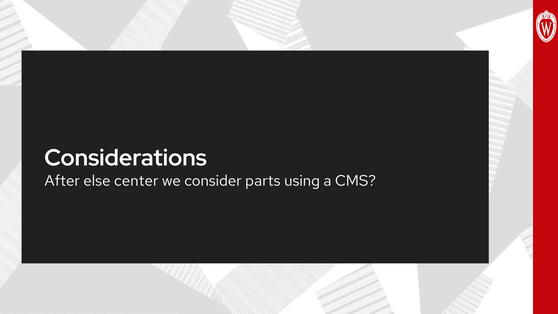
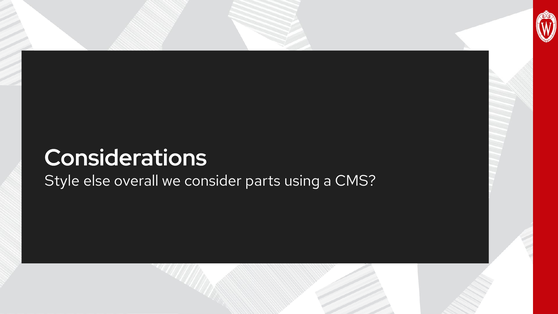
After: After -> Style (62, 181)
center: center -> overall (136, 181)
